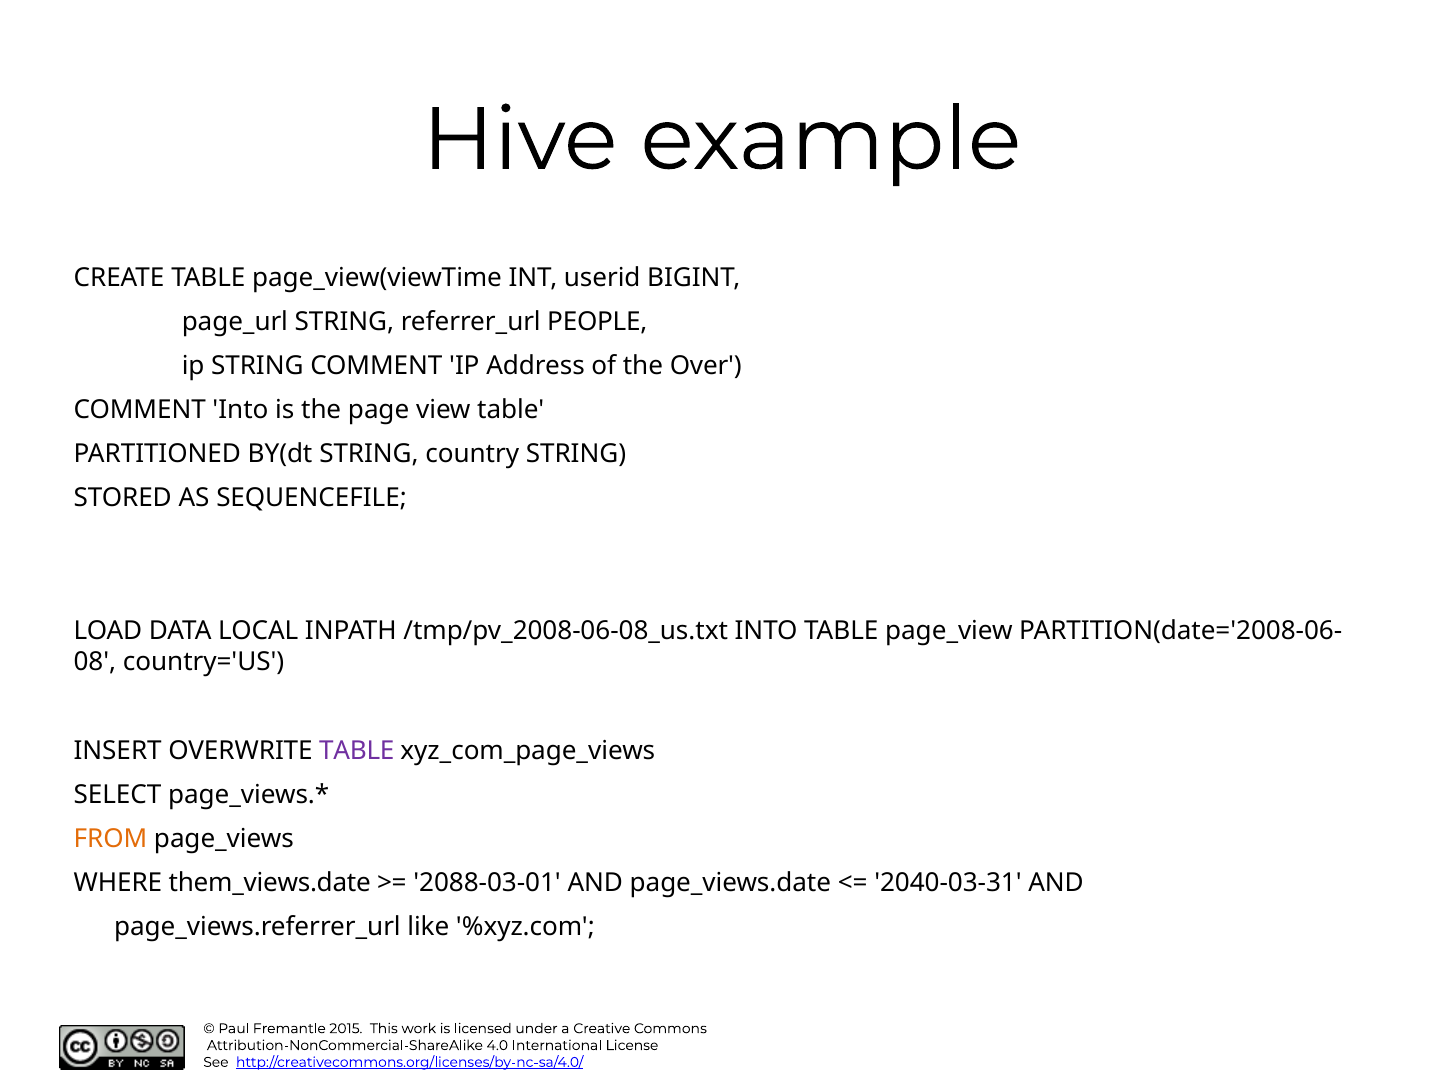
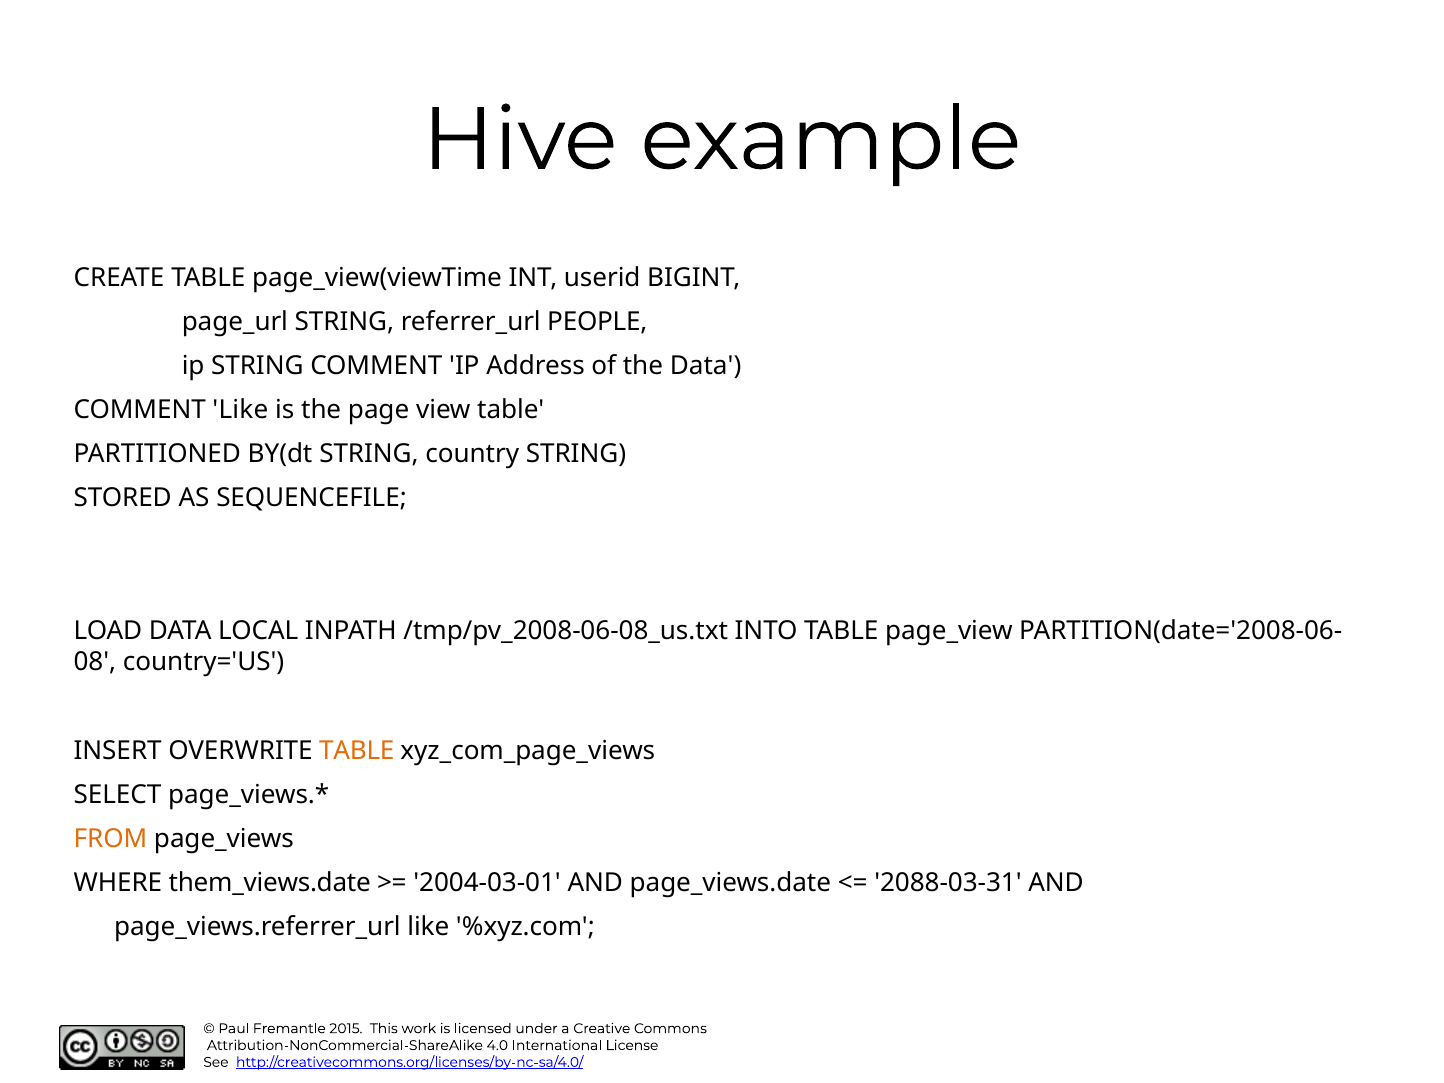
the Over: Over -> Data (706, 366)
COMMENT Into: Into -> Like (240, 410)
TABLE colour: purple -> orange (357, 750)
2088-03-01: 2088-03-01 -> 2004-03-01 (487, 883)
2040-03-31: 2040-03-31 -> 2088-03-31 (948, 883)
